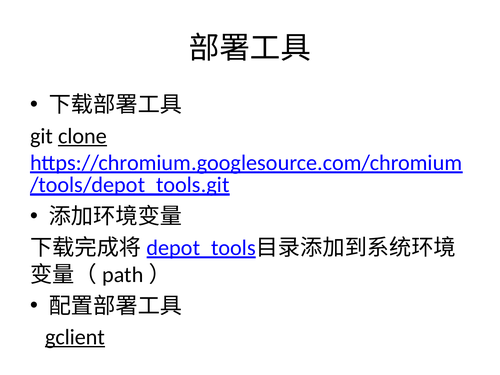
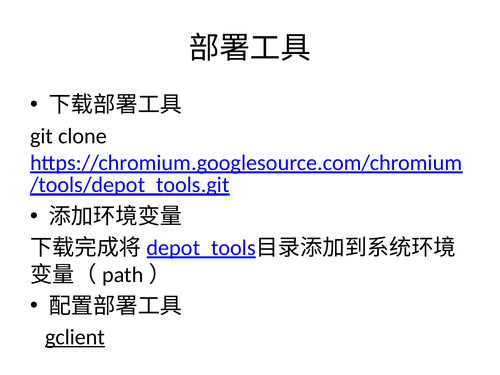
clone underline: present -> none (82, 136)
